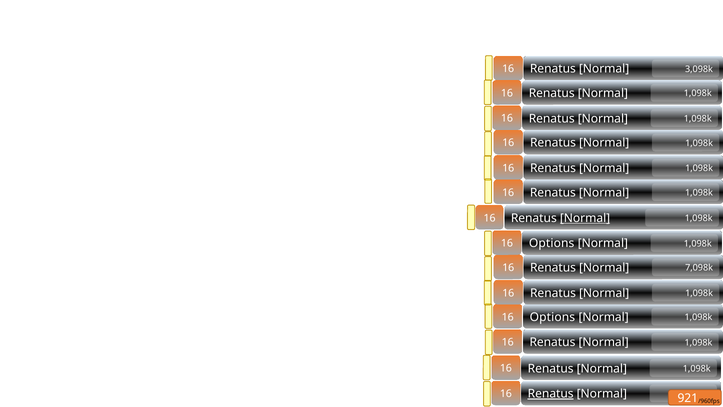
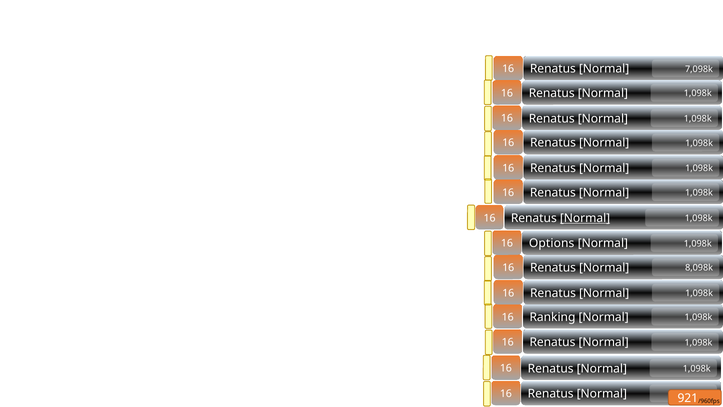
3,098k: 3,098k -> 7,098k (699, 69)
7,098k: 7,098k -> 8,098k (699, 268)
Options: Options -> Ranking (552, 317)
Renatus underline: present -> none (551, 394)
